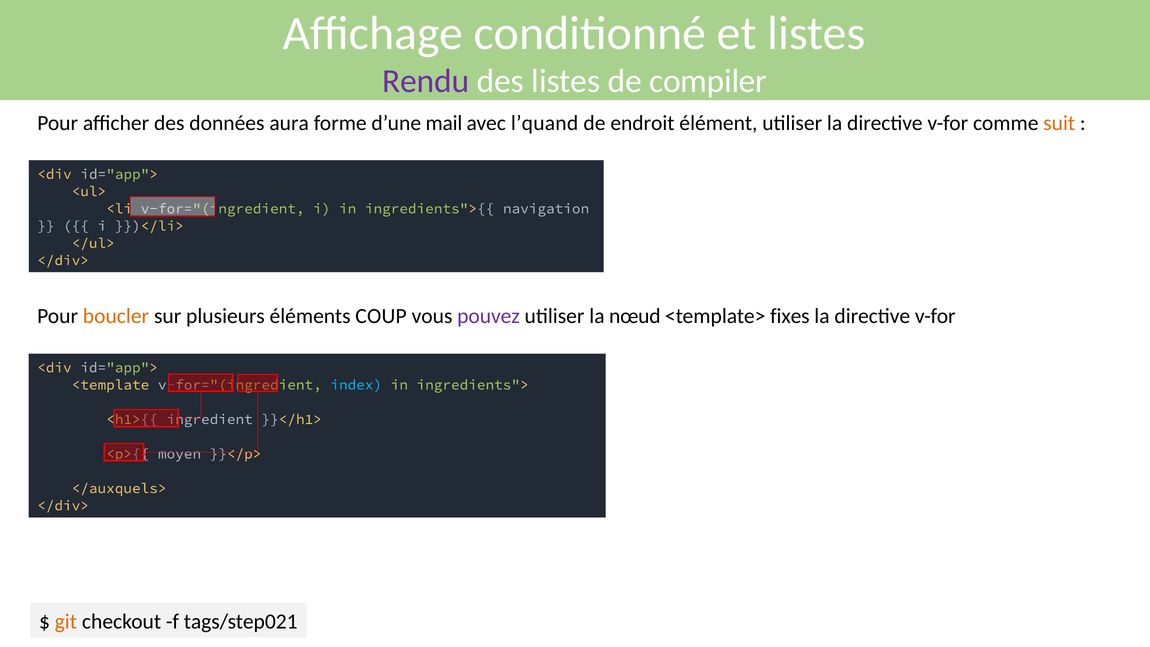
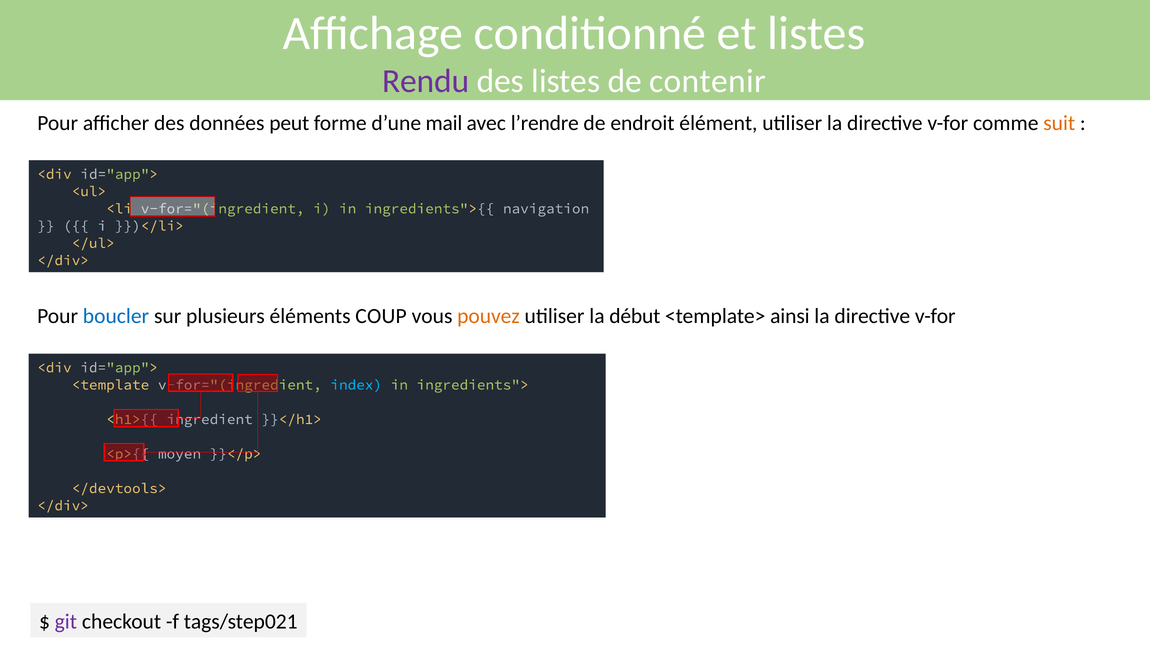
compiler: compiler -> contenir (708, 81)
aura: aura -> peut (289, 123)
l’quand: l’quand -> l’rendre (545, 123)
boucler colour: orange -> blue (116, 316)
pouvez colour: purple -> orange (489, 316)
nœud: nœud -> début (635, 316)
fixes: fixes -> ainsi (790, 316)
</auxquels>: </auxquels> -> </devtools> (119, 488)
git colour: orange -> purple (66, 622)
